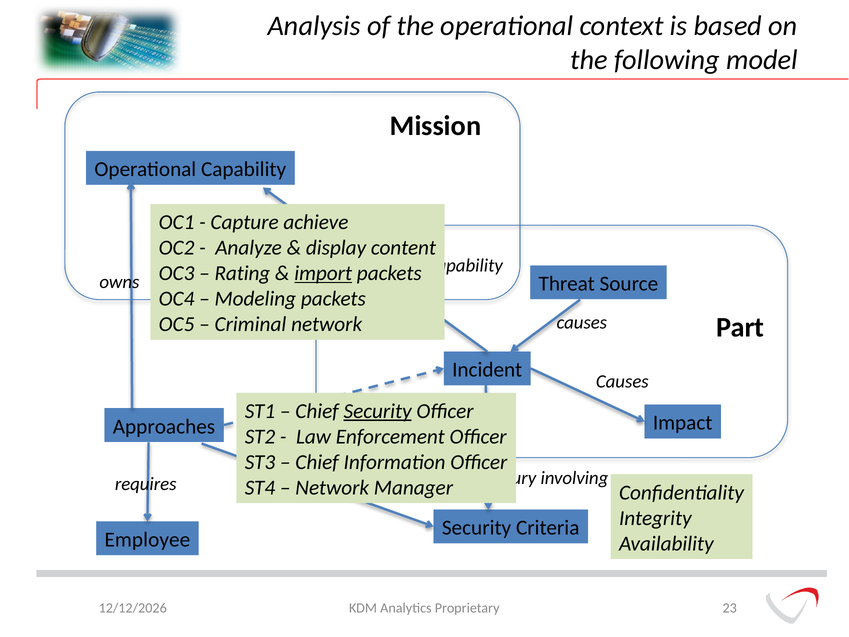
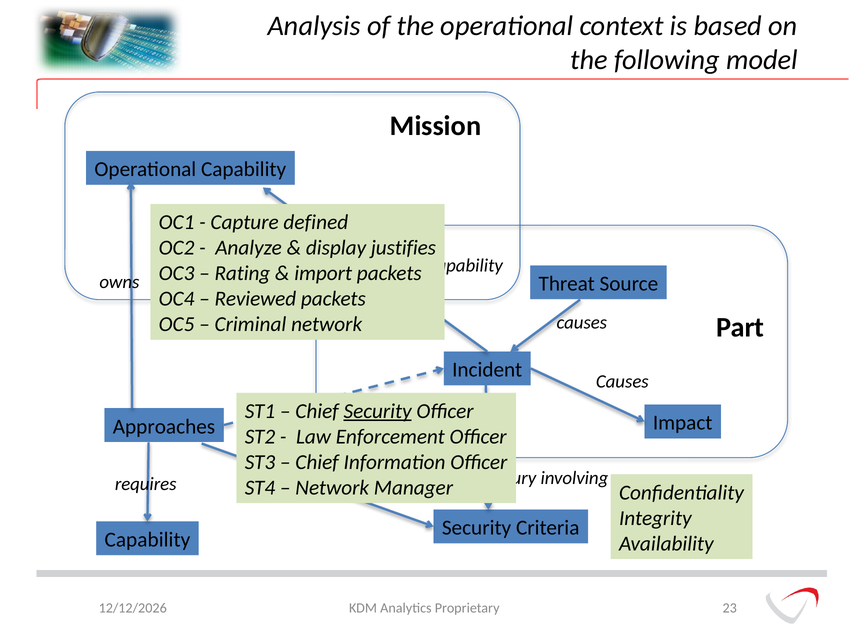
achieve: achieve -> defined (316, 222)
content: content -> justifies (403, 248)
import underline: present -> none (323, 273)
Modeling: Modeling -> Reviewed (255, 299)
Employee: Employee -> Capability (147, 540)
